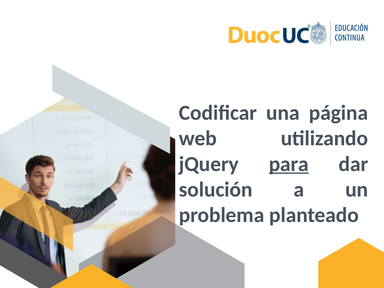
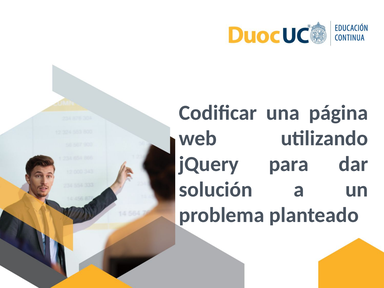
para underline: present -> none (289, 164)
